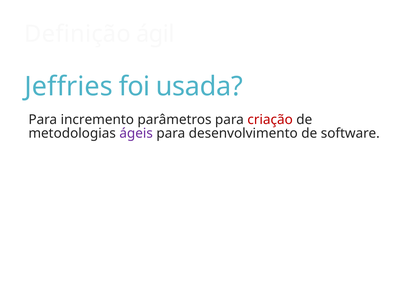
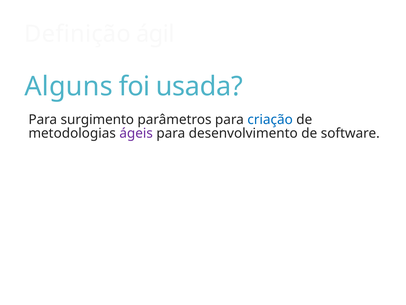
Jeffries: Jeffries -> Alguns (69, 86)
incremento: incremento -> surgimento (97, 119)
criação colour: red -> blue (270, 119)
